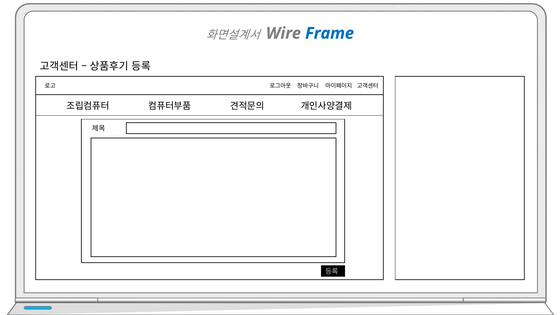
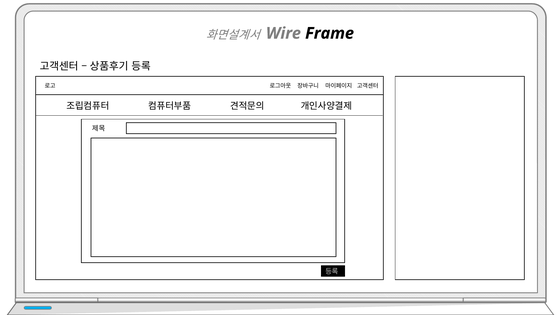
Frame colour: blue -> black (330, 33)
